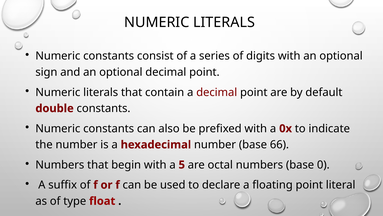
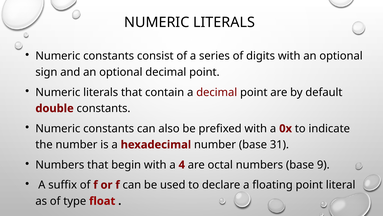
66: 66 -> 31 (279, 144)
5: 5 -> 4 (182, 164)
0: 0 -> 9 (323, 164)
